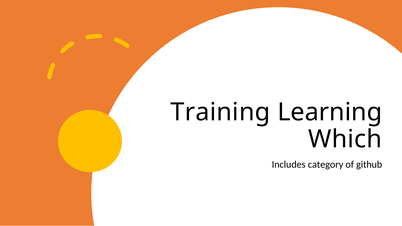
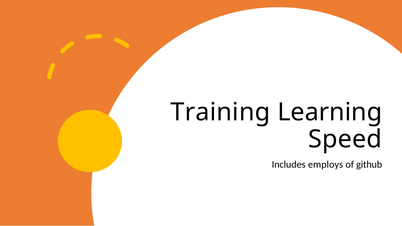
Which: Which -> Speed (345, 139)
category: category -> employs (326, 165)
